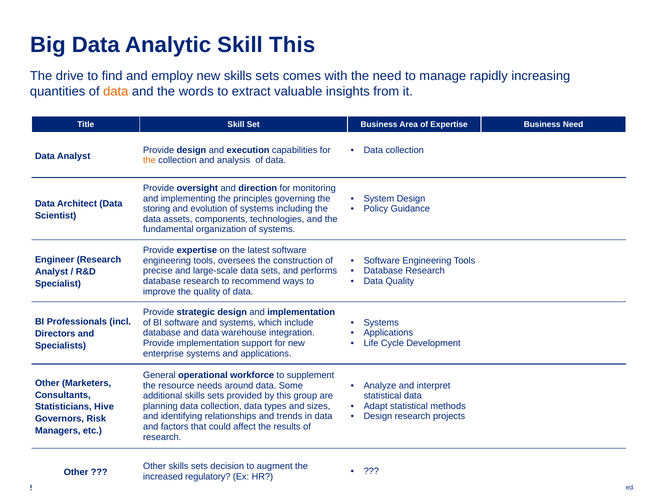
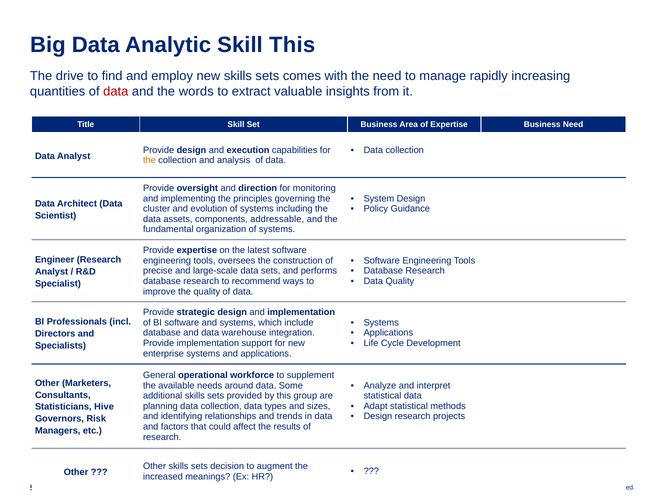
data colour: orange -> red (116, 91)
storing: storing -> cluster (157, 209)
technologies: technologies -> addressable (277, 219)
resource: resource -> available (176, 386)
regulatory: regulatory -> meanings (208, 476)
